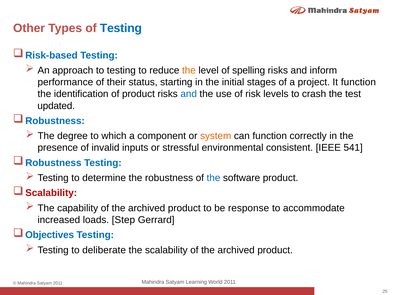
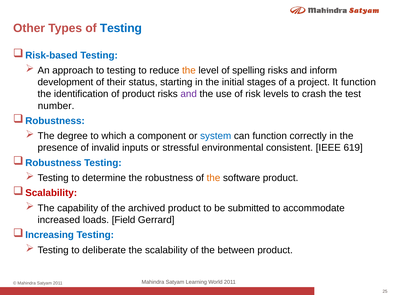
performance: performance -> development (65, 82)
and colour: blue -> purple (189, 94)
updated: updated -> number (56, 106)
system colour: orange -> blue (216, 136)
541: 541 -> 619 (353, 148)
the colour: blue -> orange (213, 178)
response: response -> submitted (249, 208)
Step: Step -> Field (124, 220)
Objectives: Objectives -> Increasing (50, 235)
scalability of the archived: archived -> between (236, 250)
